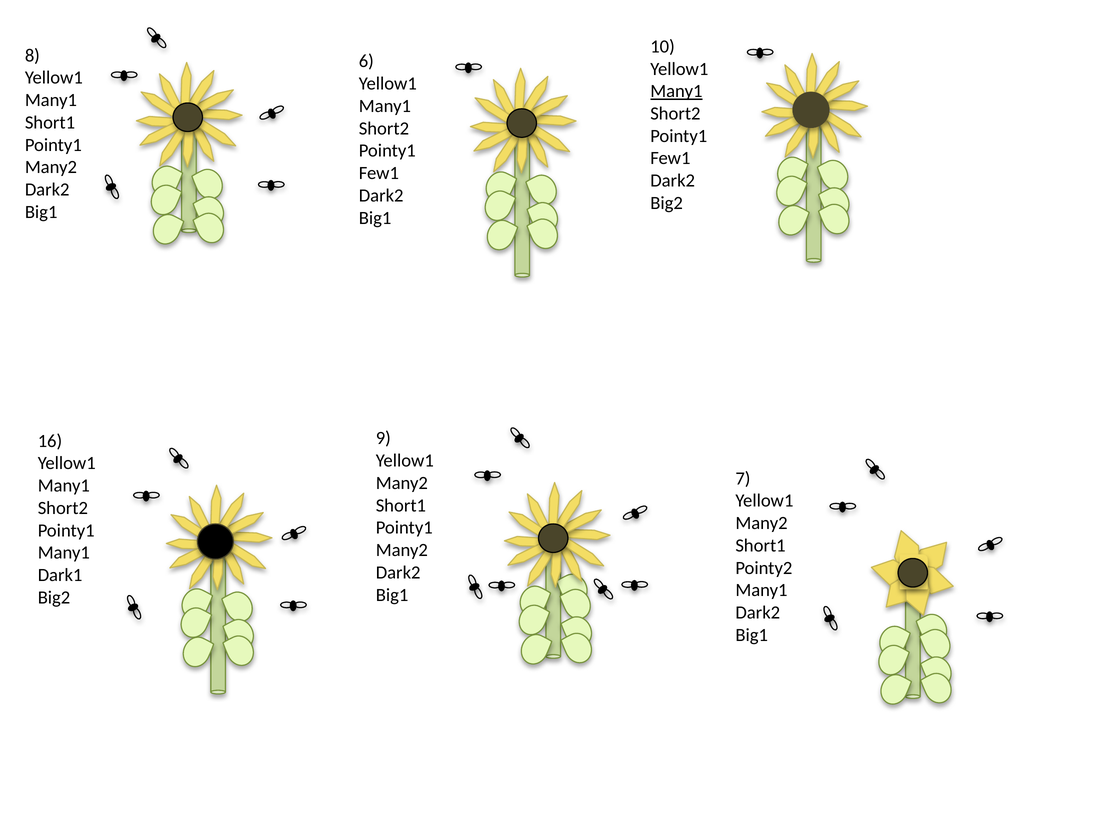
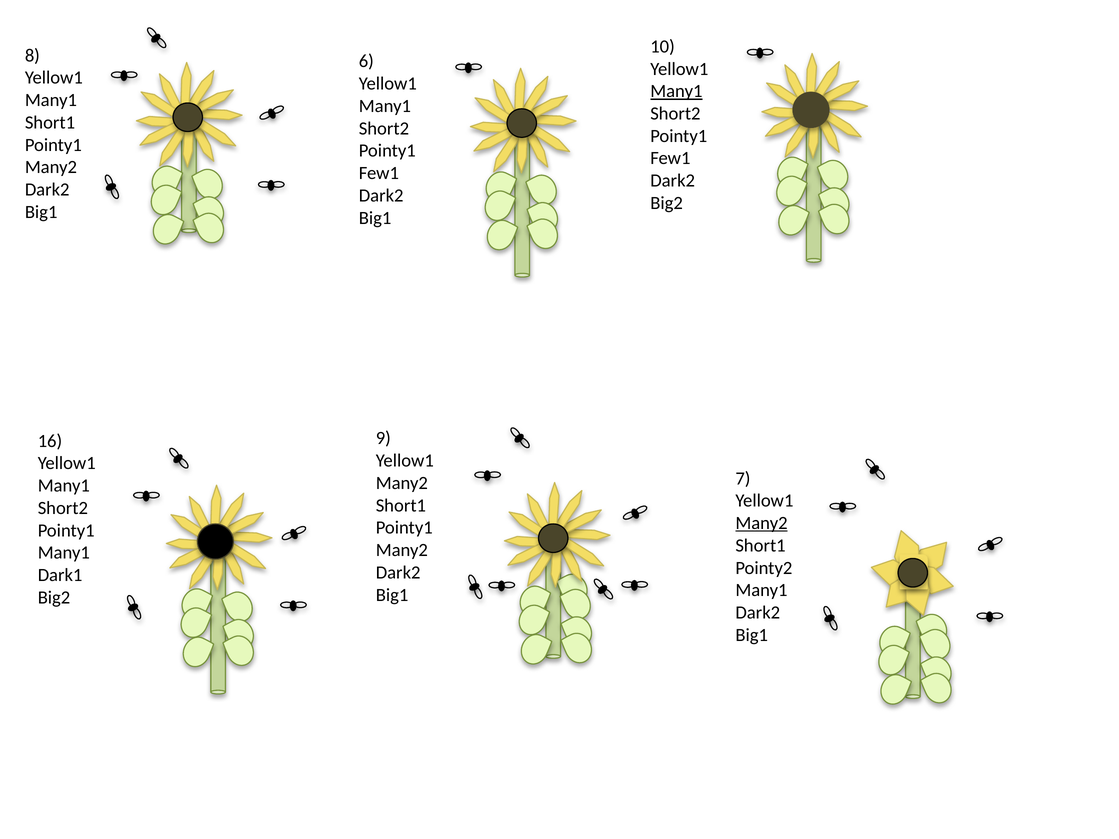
Many2 underline: none -> present (762, 523)
